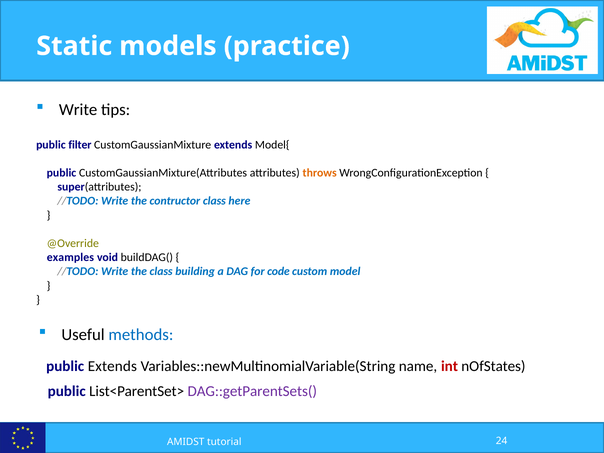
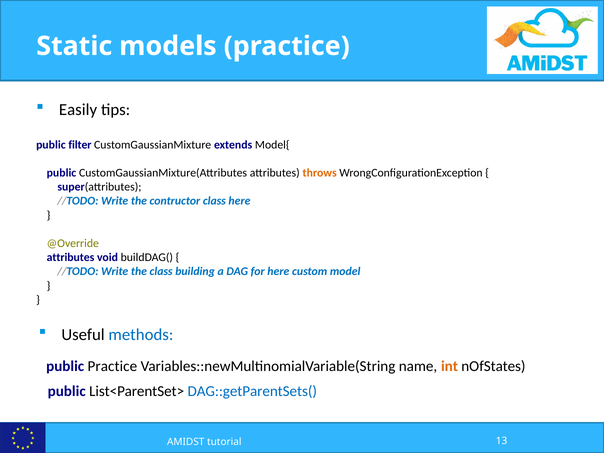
Write: Write -> Easily (78, 110)
examples: examples -> attributes (71, 257)
for code: code -> here (278, 272)
public Extends: Extends -> Practice (112, 366)
int colour: red -> orange (450, 366)
DAG::getParentSets( colour: purple -> blue (252, 391)
24: 24 -> 13 (502, 441)
